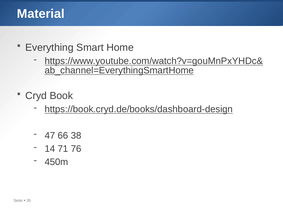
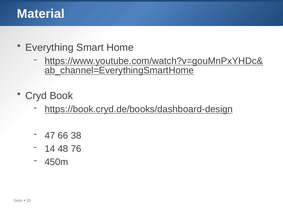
71: 71 -> 48 (63, 149)
